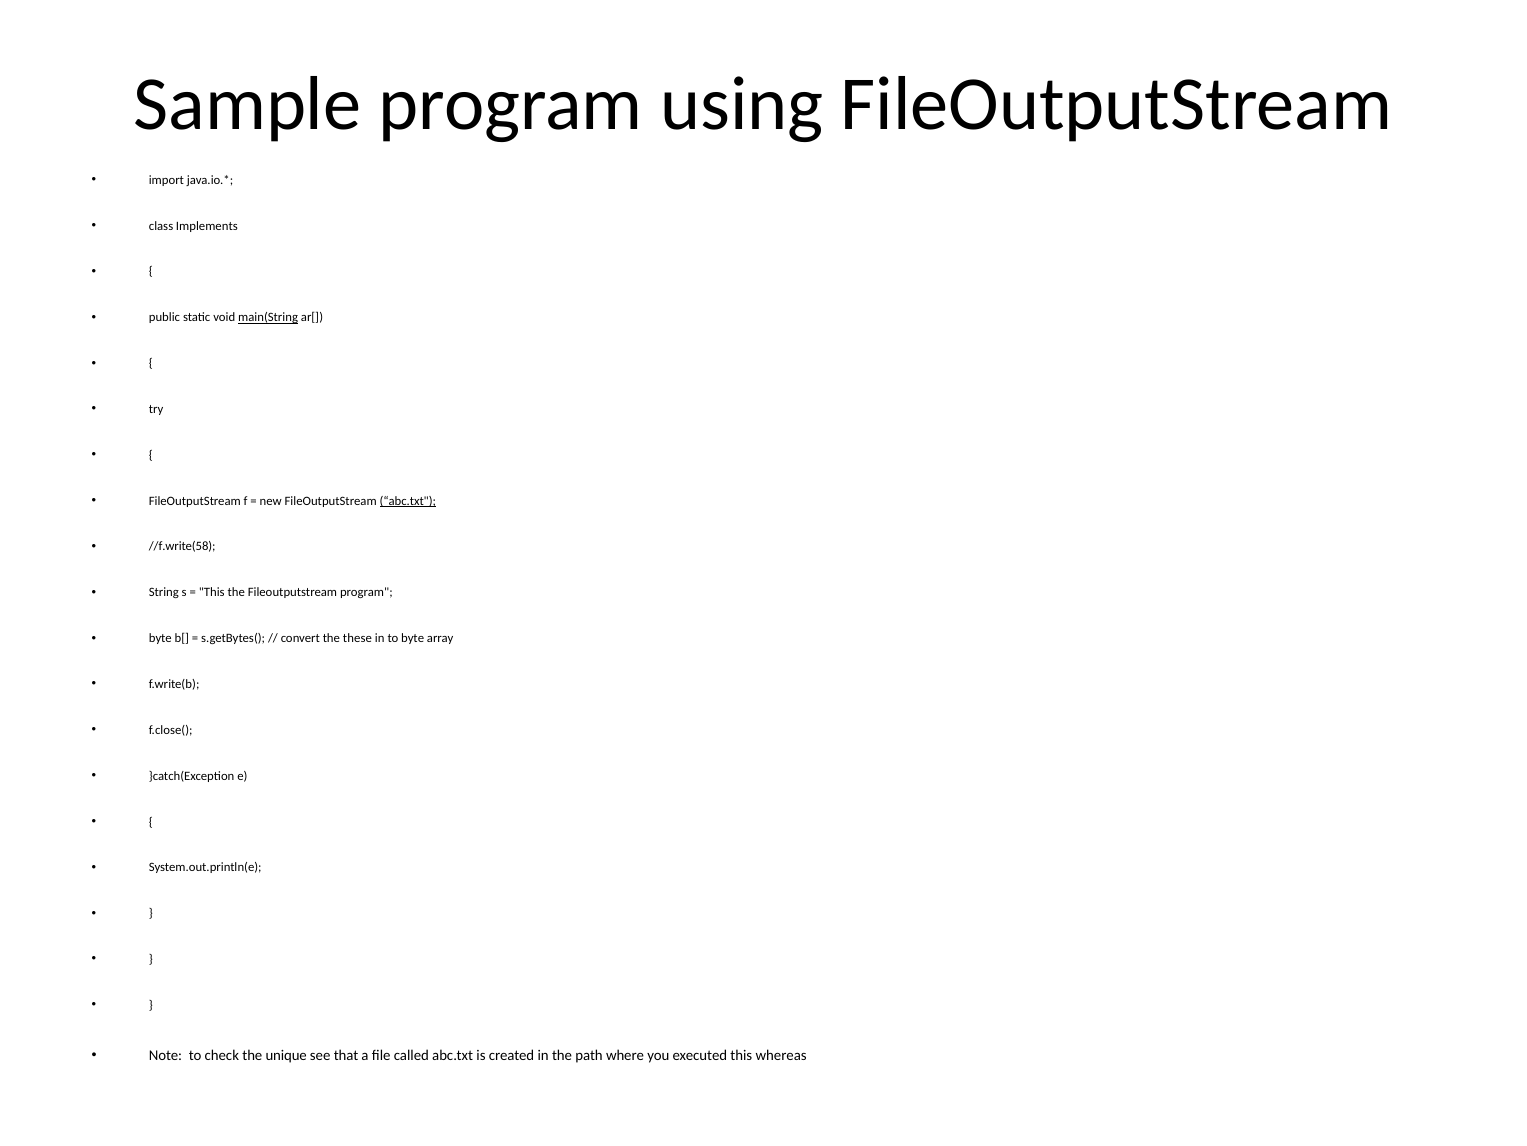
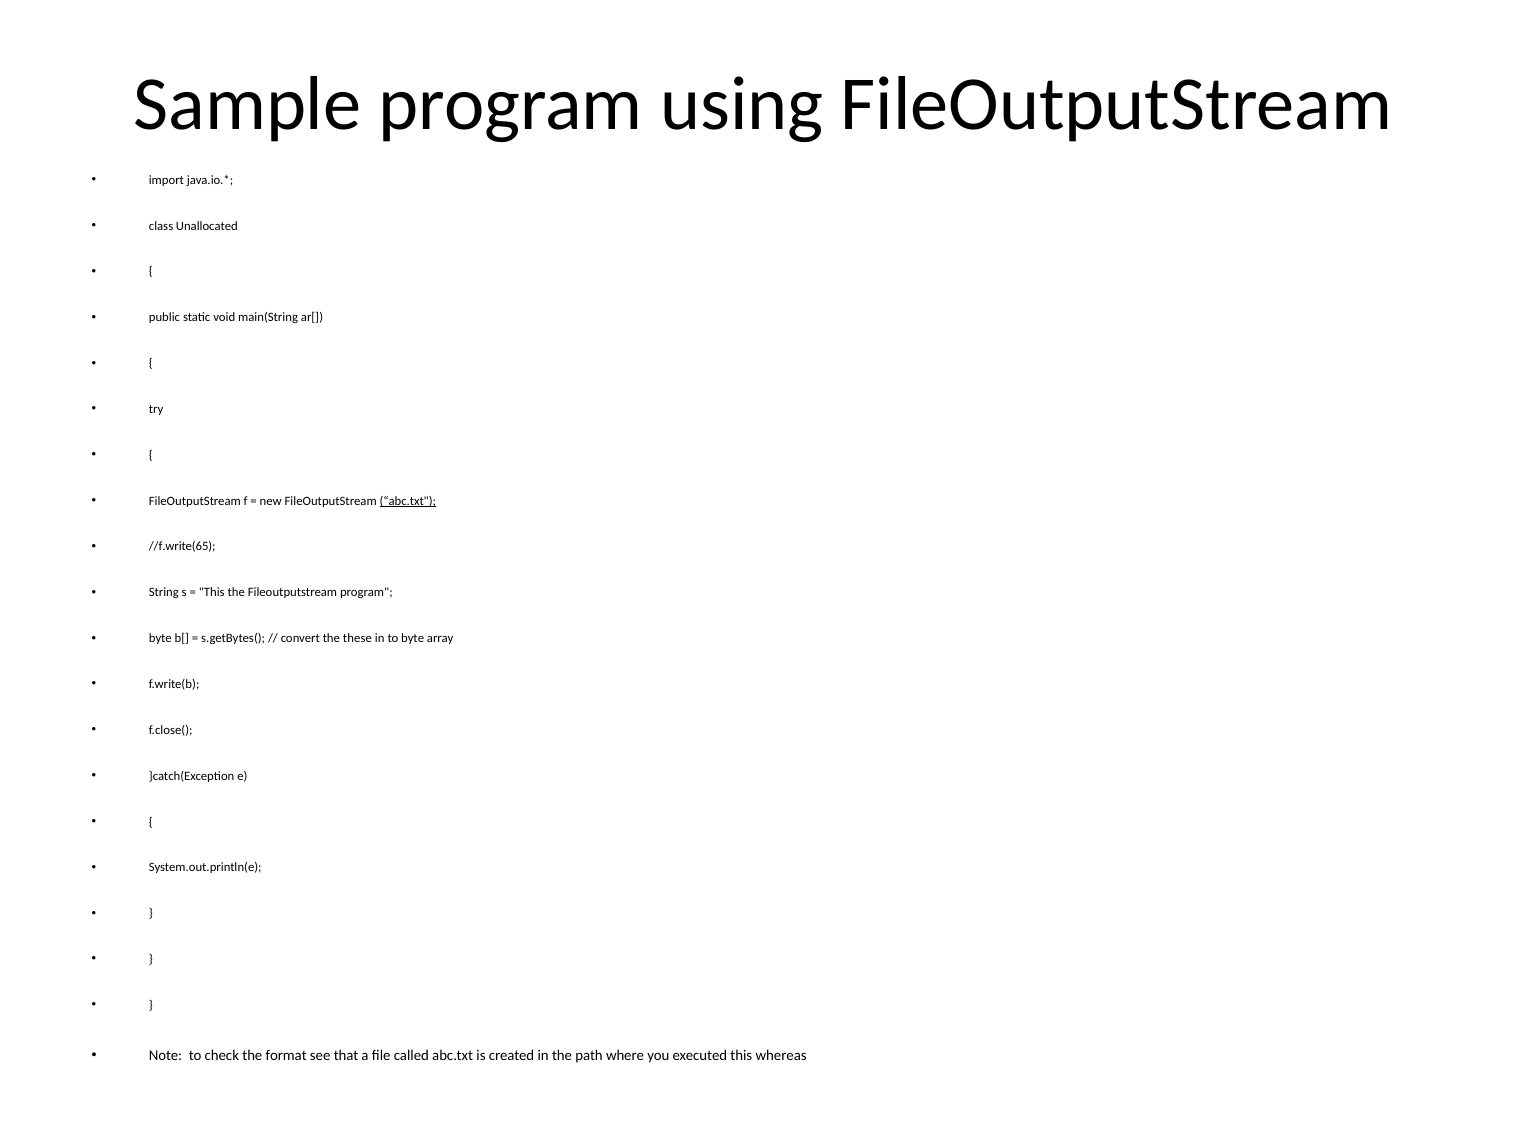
Implements: Implements -> Unallocated (207, 226)
main(String underline: present -> none (268, 317)
//f.write(58: //f.write(58 -> //f.write(65 (182, 546)
unique: unique -> format (286, 1055)
